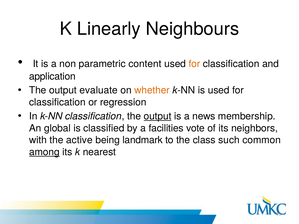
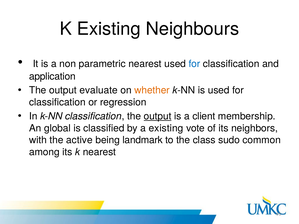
K Linearly: Linearly -> Existing (109, 29)
parametric content: content -> nearest (145, 64)
for colour: orange -> blue (194, 64)
news: news -> client (204, 116)
a facilities: facilities -> existing (166, 128)
such: such -> sudo (229, 140)
among underline: present -> none (44, 152)
